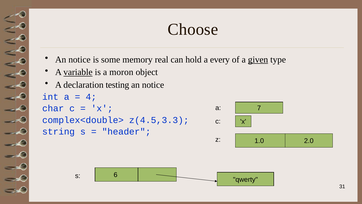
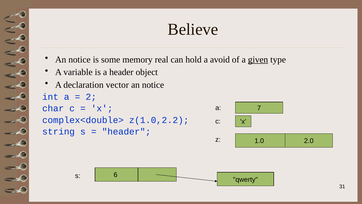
Choose: Choose -> Believe (193, 29)
every: every -> avoid (220, 59)
variable underline: present -> none (78, 72)
a moron: moron -> header (121, 72)
testing: testing -> vector (117, 85)
4: 4 -> 2 (91, 97)
z(4.5,3.3: z(4.5,3.3 -> z(1.0,2.2 (159, 120)
